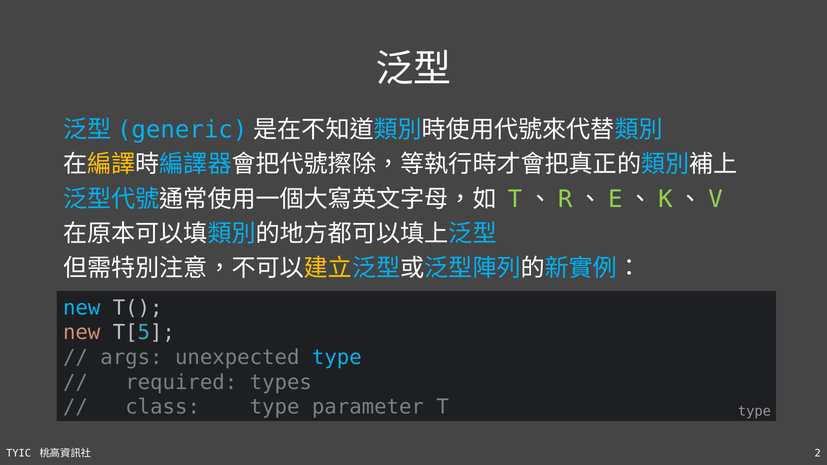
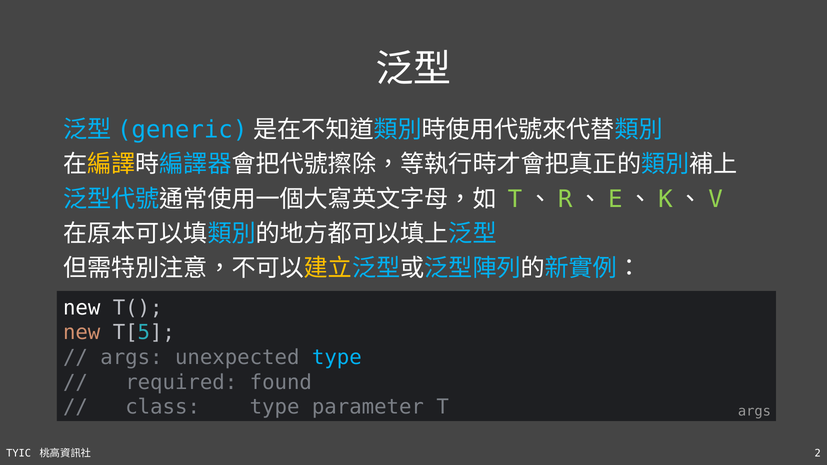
new colour: light blue -> white (82, 308)
types: types -> found (281, 382)
T type: type -> args (754, 411)
